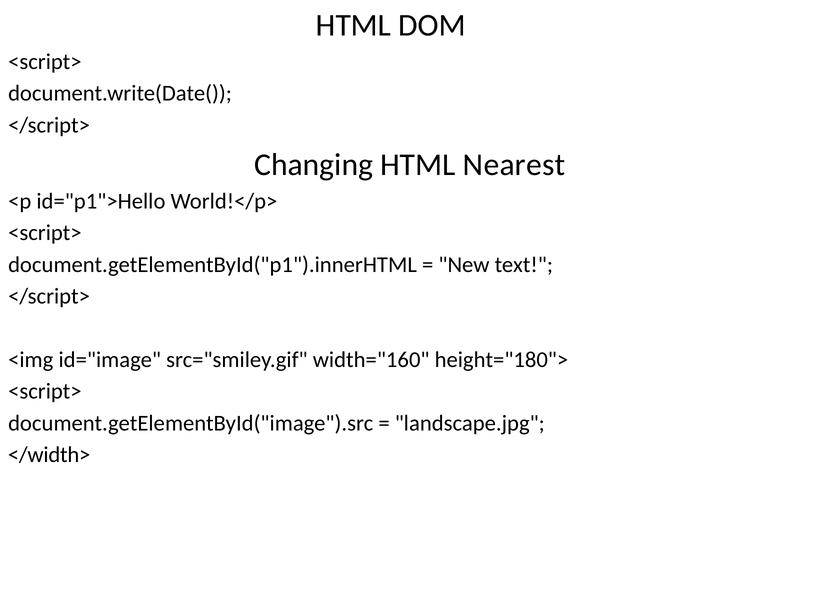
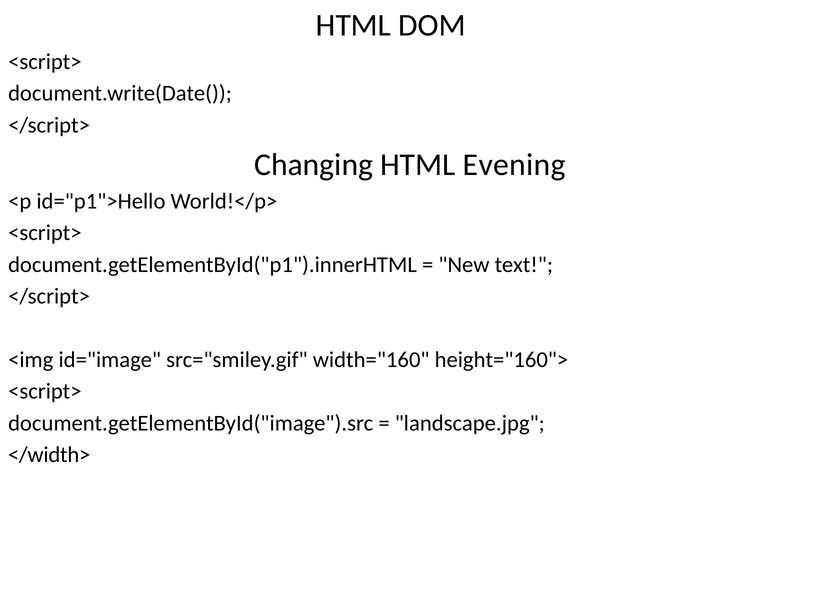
Nearest: Nearest -> Evening (514, 165)
height="180">: height="180"> -> height="160"> (501, 360)
